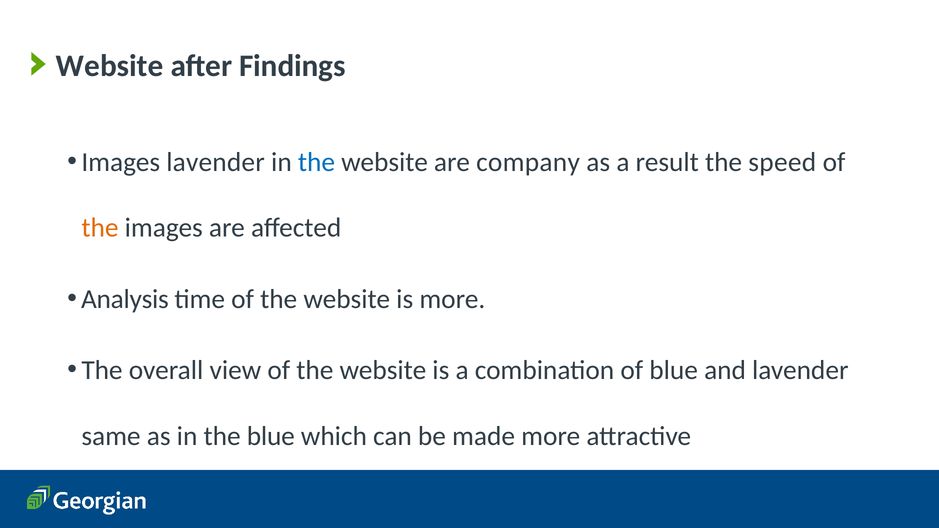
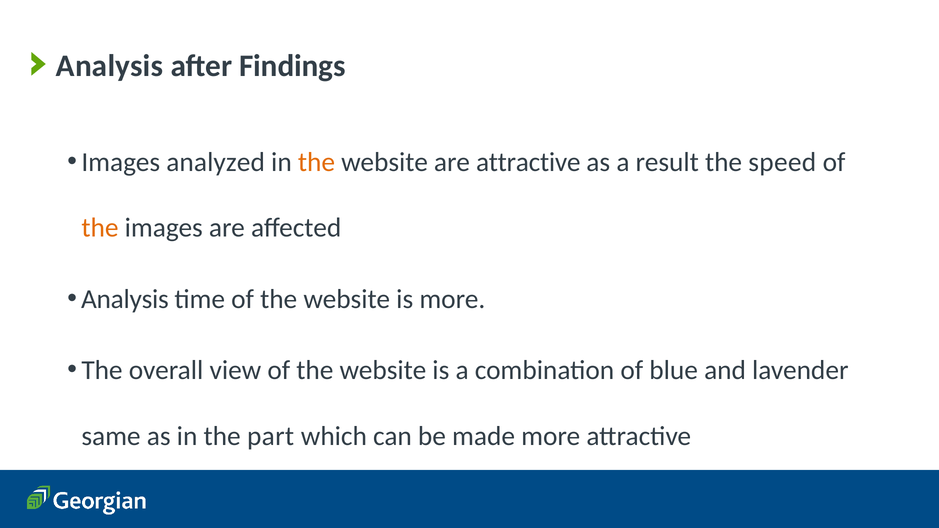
Website: Website -> Analysis (110, 66)
Images lavender: lavender -> analyzed (216, 162)
the colour: blue -> orange (316, 162)
are company: company -> attractive (528, 162)
the blue: blue -> part (271, 436)
